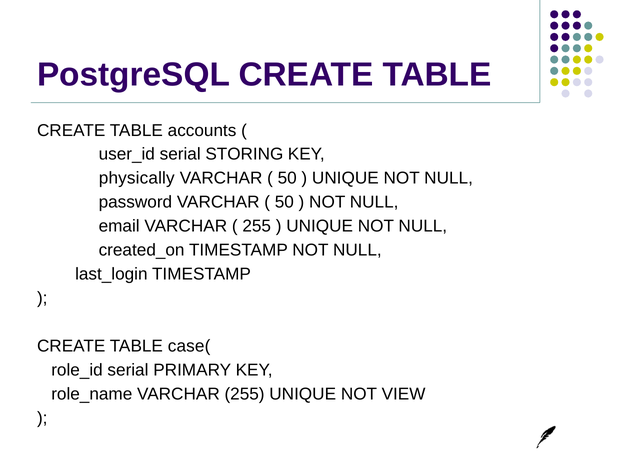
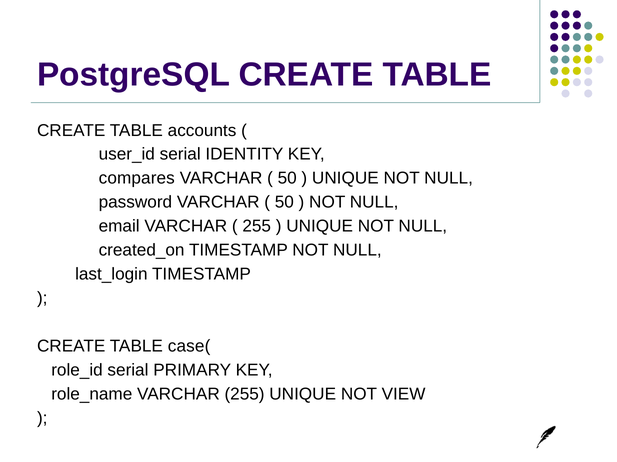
STORING: STORING -> IDENTITY (244, 155)
physically: physically -> compares (137, 179)
